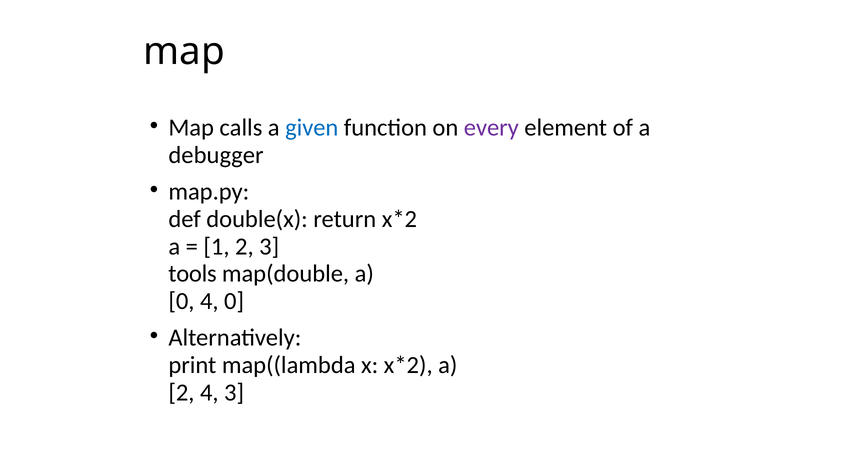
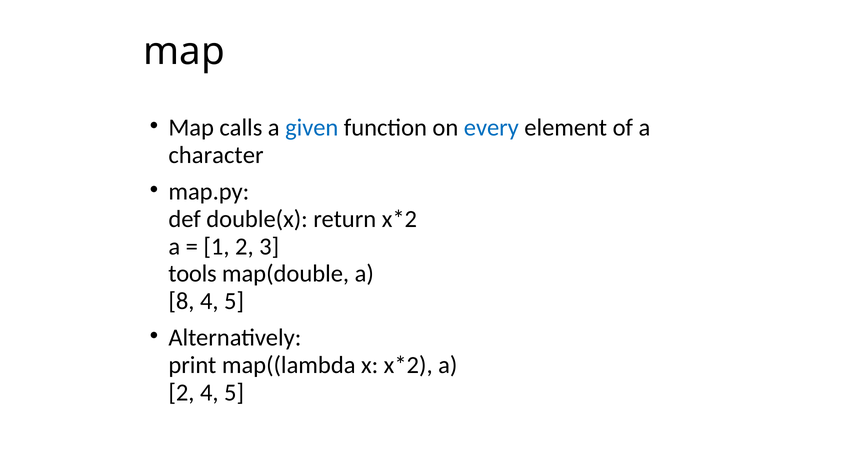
every colour: purple -> blue (491, 128)
debugger: debugger -> character (216, 155)
0: 0 -> 8 (181, 301)
0: 0 -> 5 (234, 301)
2 4 3: 3 -> 5 (234, 393)
